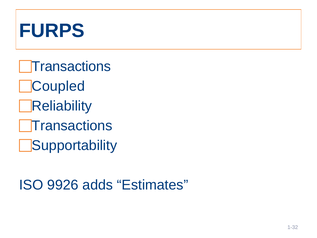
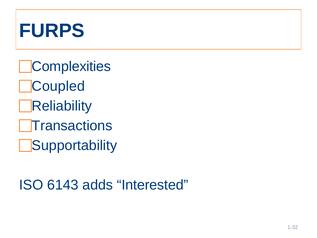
Transactions: Transactions -> Complexities (71, 67)
9926: 9926 -> 6143 (63, 185)
Estimates: Estimates -> Interested (153, 185)
